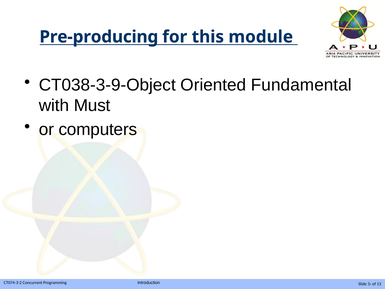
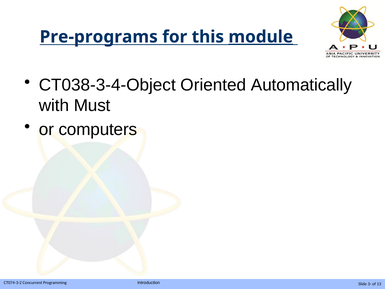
Pre-producing: Pre-producing -> Pre-programs (99, 37)
module underline: none -> present (261, 37)
CT038-3-9-Object: CT038-3-9-Object -> CT038-3-4-Object (107, 85)
Fundamental: Fundamental -> Automatically (301, 85)
